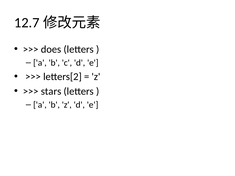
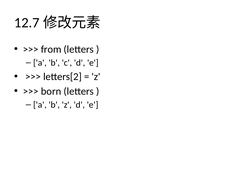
does: does -> from (51, 49)
stars: stars -> born (51, 91)
